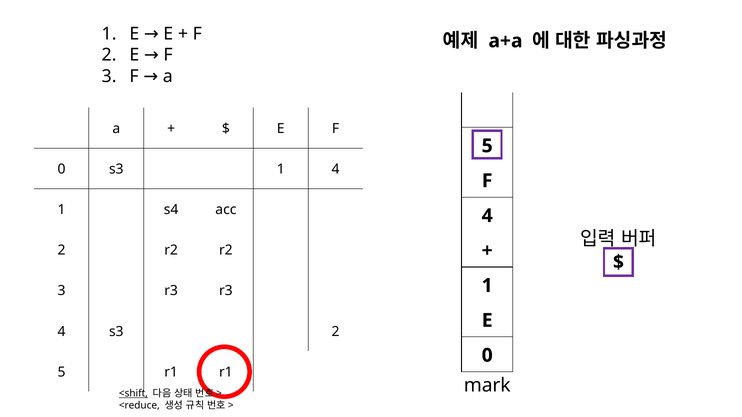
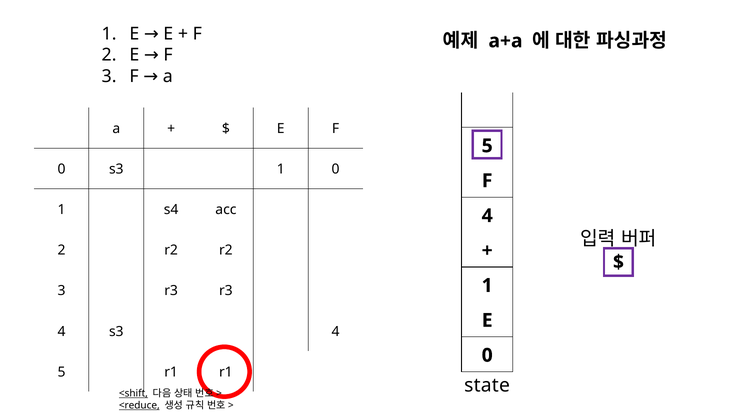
1 4: 4 -> 0 (336, 169)
s3 2: 2 -> 4 (336, 332)
mark: mark -> state (487, 386)
<reduce underline: none -> present (139, 406)
